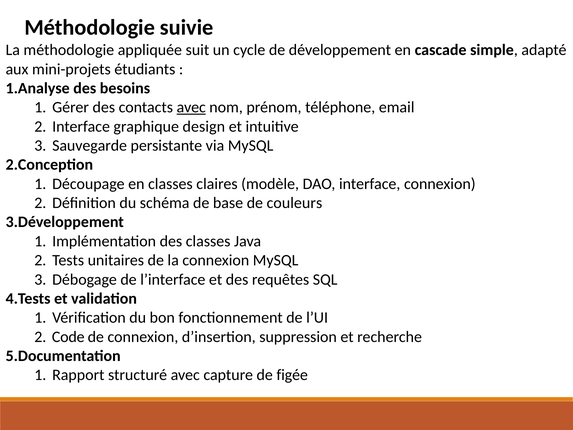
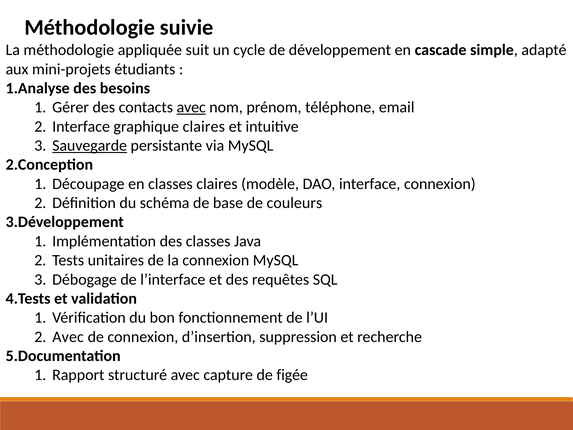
graphique design: design -> claires (204, 126)
Sauvegarde underline: none -> present (90, 146)
Code: Code -> Avec (68, 337)
